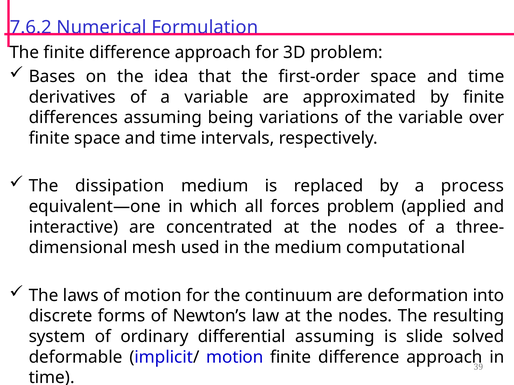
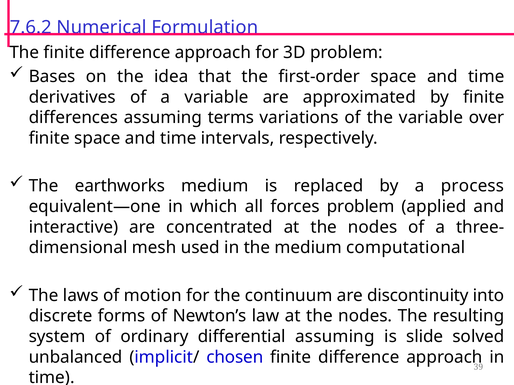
being: being -> terms (231, 118)
dissipation: dissipation -> earthworks (120, 186)
deformation: deformation -> discontinuity (418, 296)
deformable: deformable -> unbalanced (76, 358)
implicit/ motion: motion -> chosen (235, 358)
